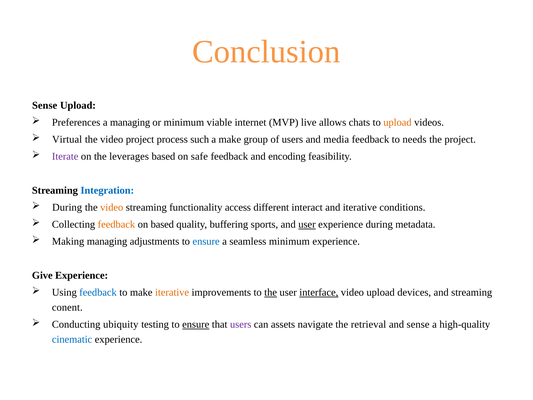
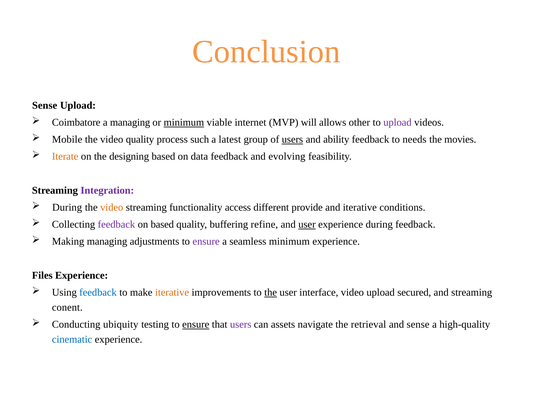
Preferences: Preferences -> Coimbatore (76, 122)
minimum underline: none -> present (184, 122)
live: live -> will (309, 122)
chats: chats -> other (359, 122)
upload colour: orange -> purple (397, 122)
Virtual: Virtual -> Mobile (67, 139)
video project: project -> quality (140, 139)
a make: make -> latest (230, 139)
users underline: none -> present (292, 139)
media: media -> ability (336, 139)
the project: project -> movies (460, 139)
Iterate colour: purple -> orange (65, 156)
leverages: leverages -> designing (129, 156)
safe: safe -> data (199, 156)
encoding: encoding -> evolving (287, 156)
Integration colour: blue -> purple (107, 190)
interact: interact -> provide (307, 207)
feedback colour: orange -> purple (116, 224)
sports: sports -> refine (264, 224)
during metadata: metadata -> feedback (415, 224)
ensure colour: blue -> purple (206, 241)
Give: Give -> Files (42, 275)
interface underline: present -> none (319, 292)
devices: devices -> secured (414, 292)
